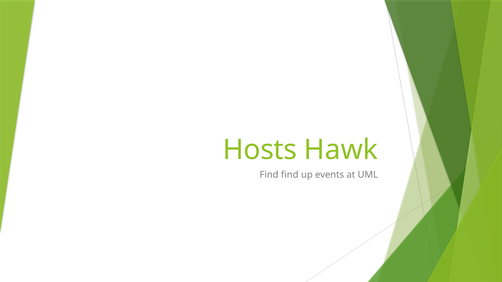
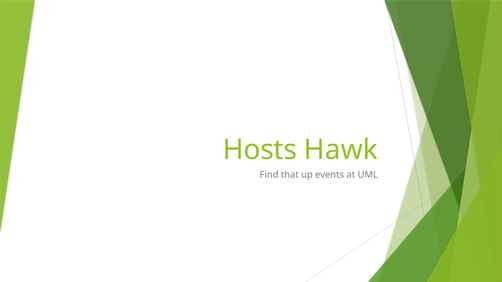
Find find: find -> that (290, 175)
